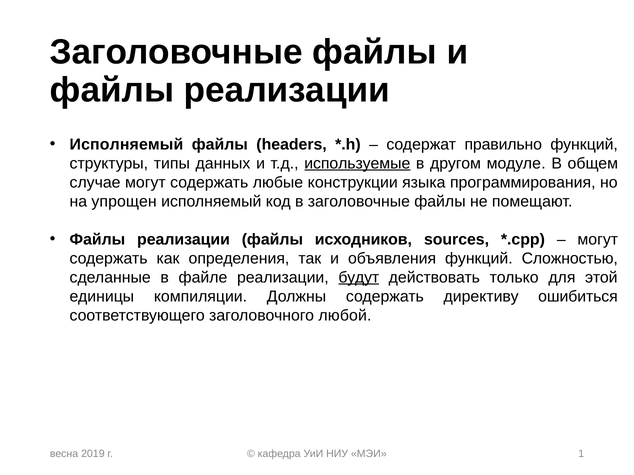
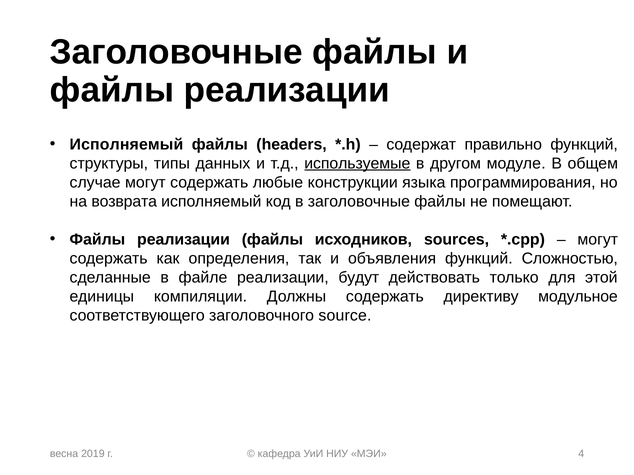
упрощен: упрощен -> возврата (124, 202)
будут underline: present -> none (359, 278)
ошибиться: ошибиться -> модульное (578, 297)
любой: любой -> source (345, 316)
1: 1 -> 4 (581, 454)
